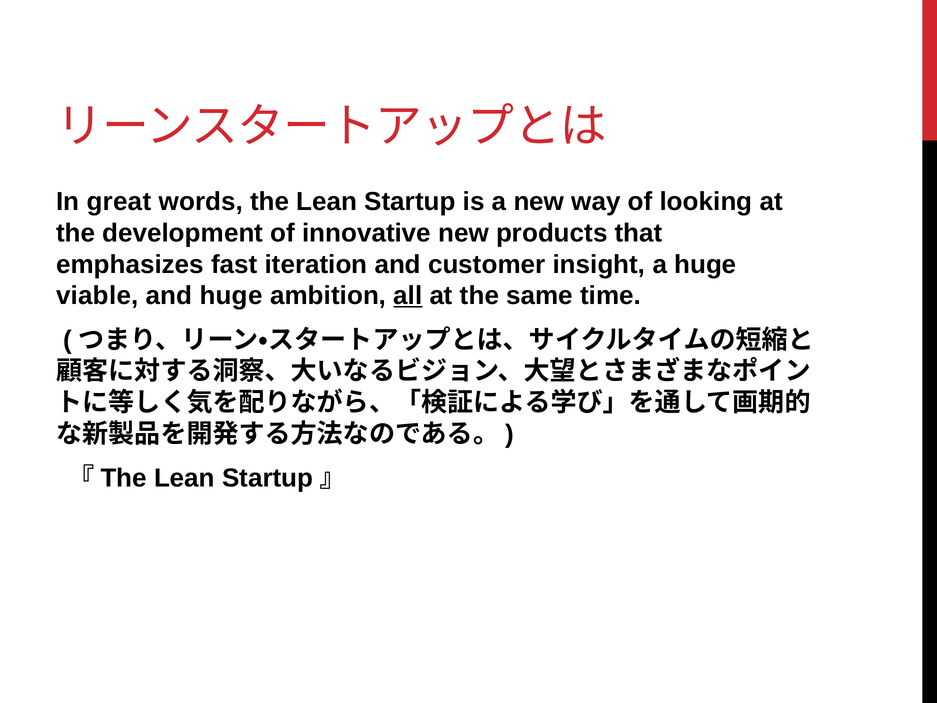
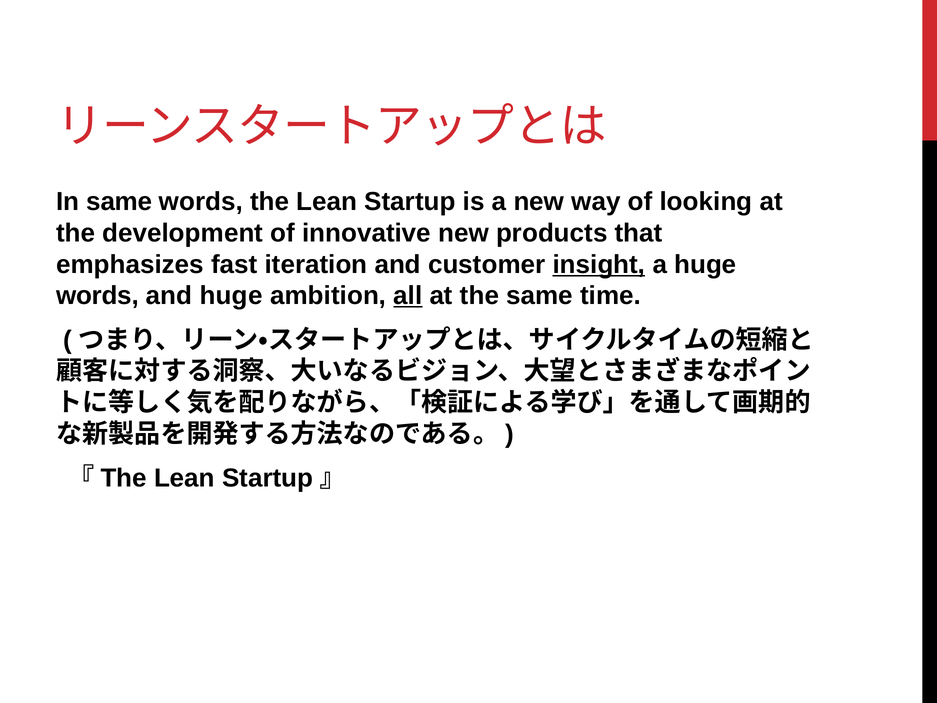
In great: great -> same (119, 202)
insight underline: none -> present (599, 264)
viable: viable -> words (98, 296)
